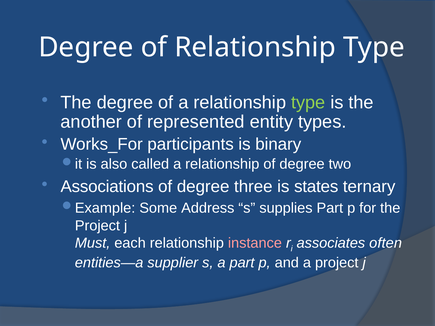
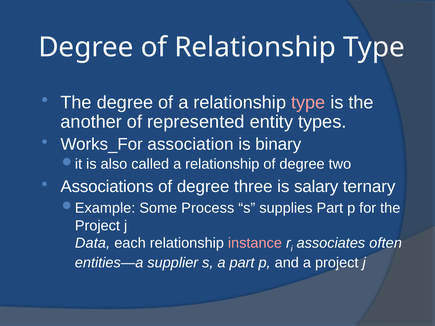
type colour: light green -> pink (308, 102)
participants: participants -> association (190, 144)
states: states -> salary (316, 187)
Address: Address -> Process (208, 208)
Must: Must -> Data (93, 243)
